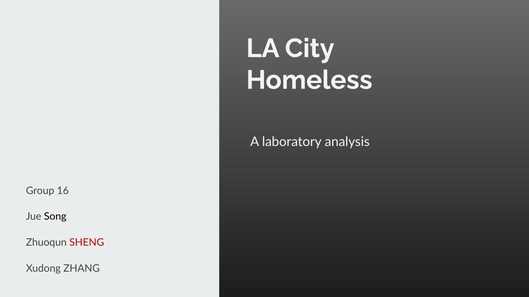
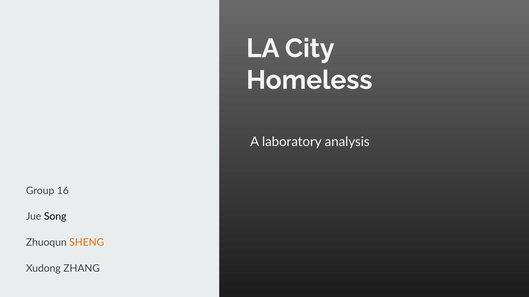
SHENG colour: red -> orange (87, 243)
